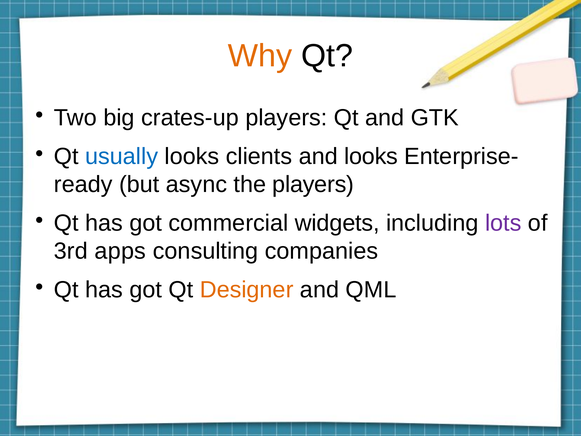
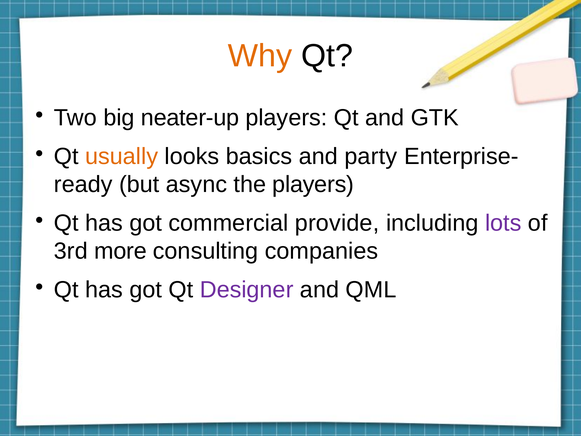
crates-up: crates-up -> neater-up (190, 118)
usually colour: blue -> orange (122, 156)
clients: clients -> basics (259, 156)
and looks: looks -> party (371, 156)
widgets: widgets -> provide (337, 223)
apps: apps -> more (120, 251)
Designer colour: orange -> purple (247, 289)
